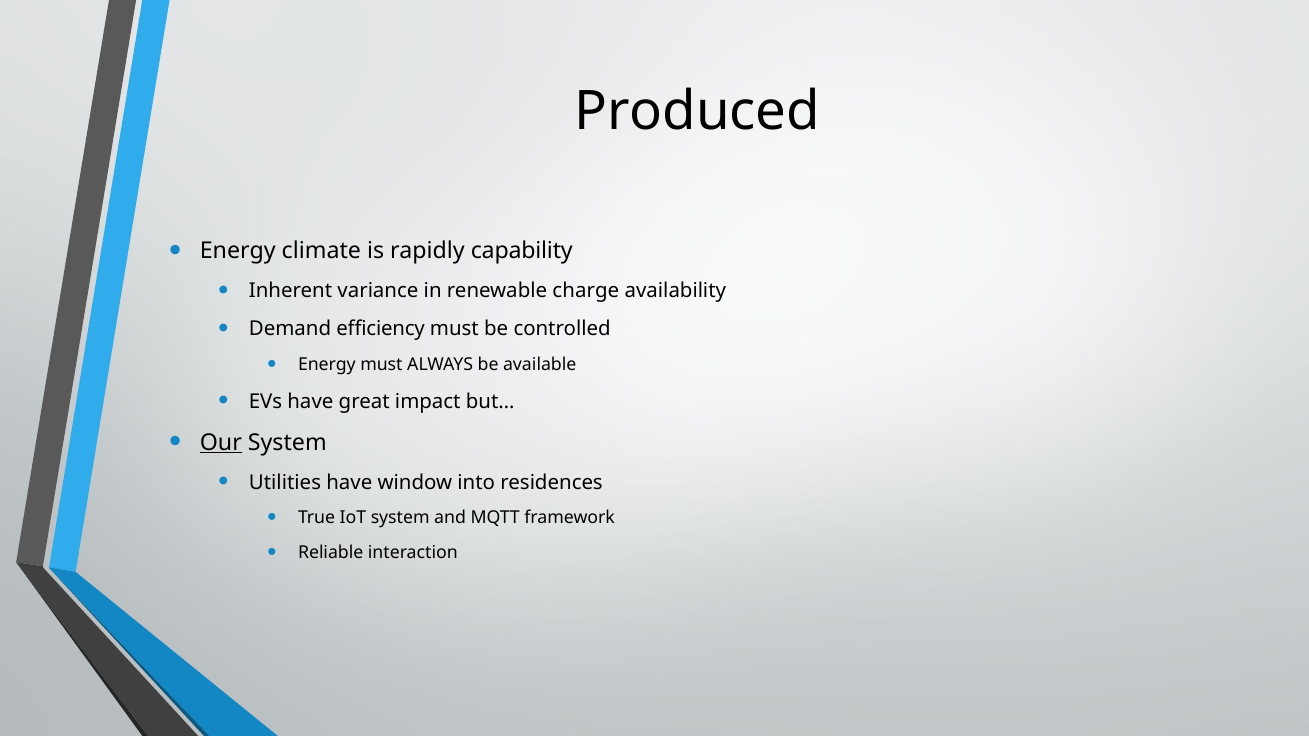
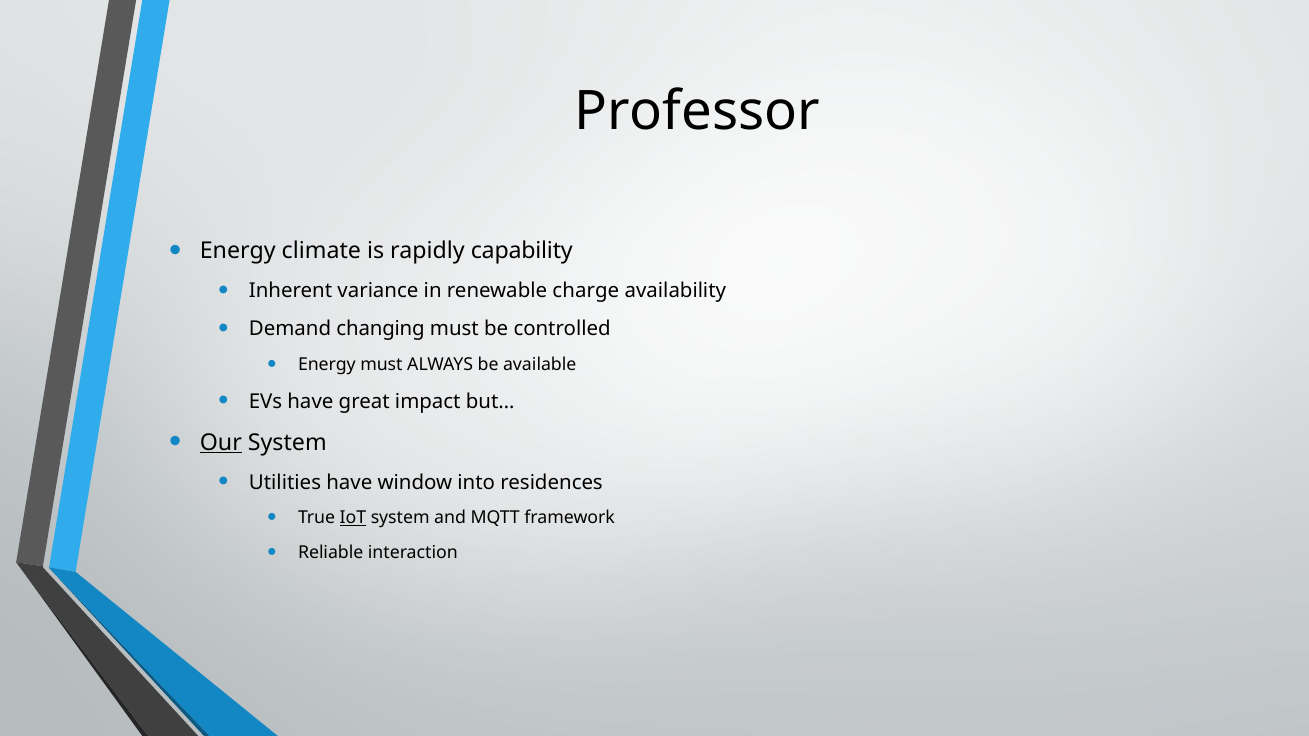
Produced: Produced -> Professor (697, 111)
efficiency: efficiency -> changing (381, 329)
IoT underline: none -> present (353, 518)
